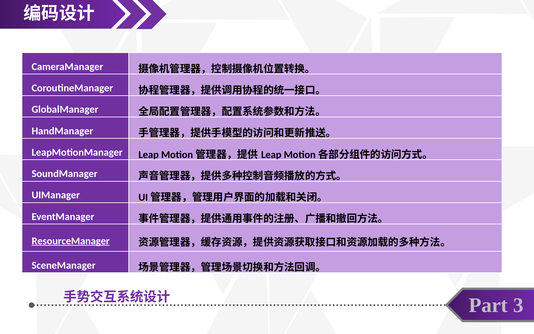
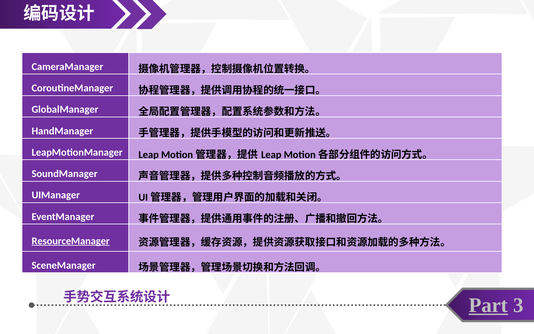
Part underline: none -> present (488, 305)
